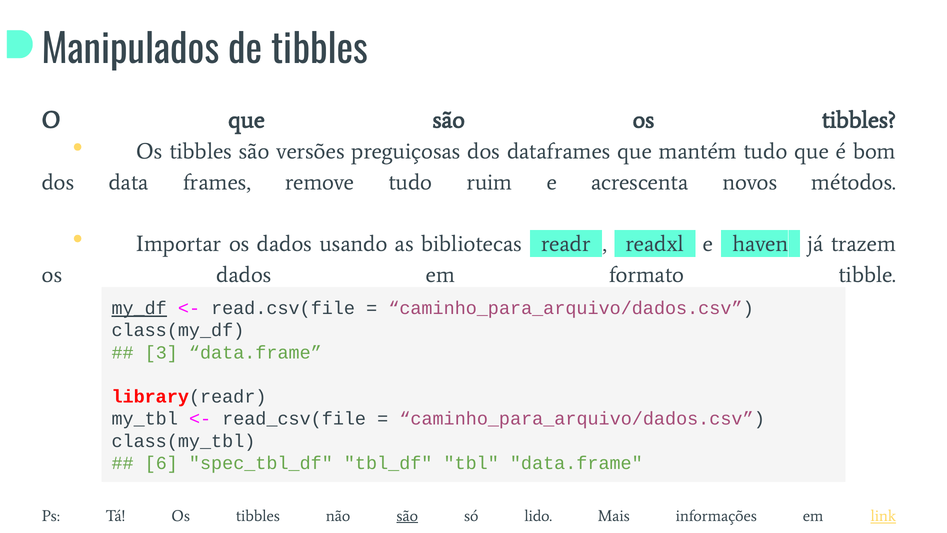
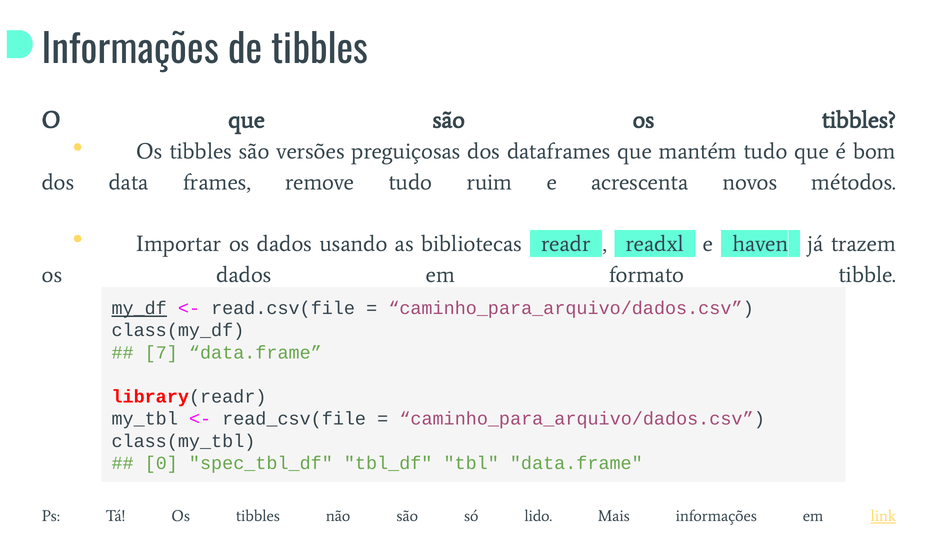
Manipulados: Manipulados -> Informações (130, 50)
3: 3 -> 7 (161, 352)
6: 6 -> 0 (161, 463)
são underline: present -> none (407, 516)
